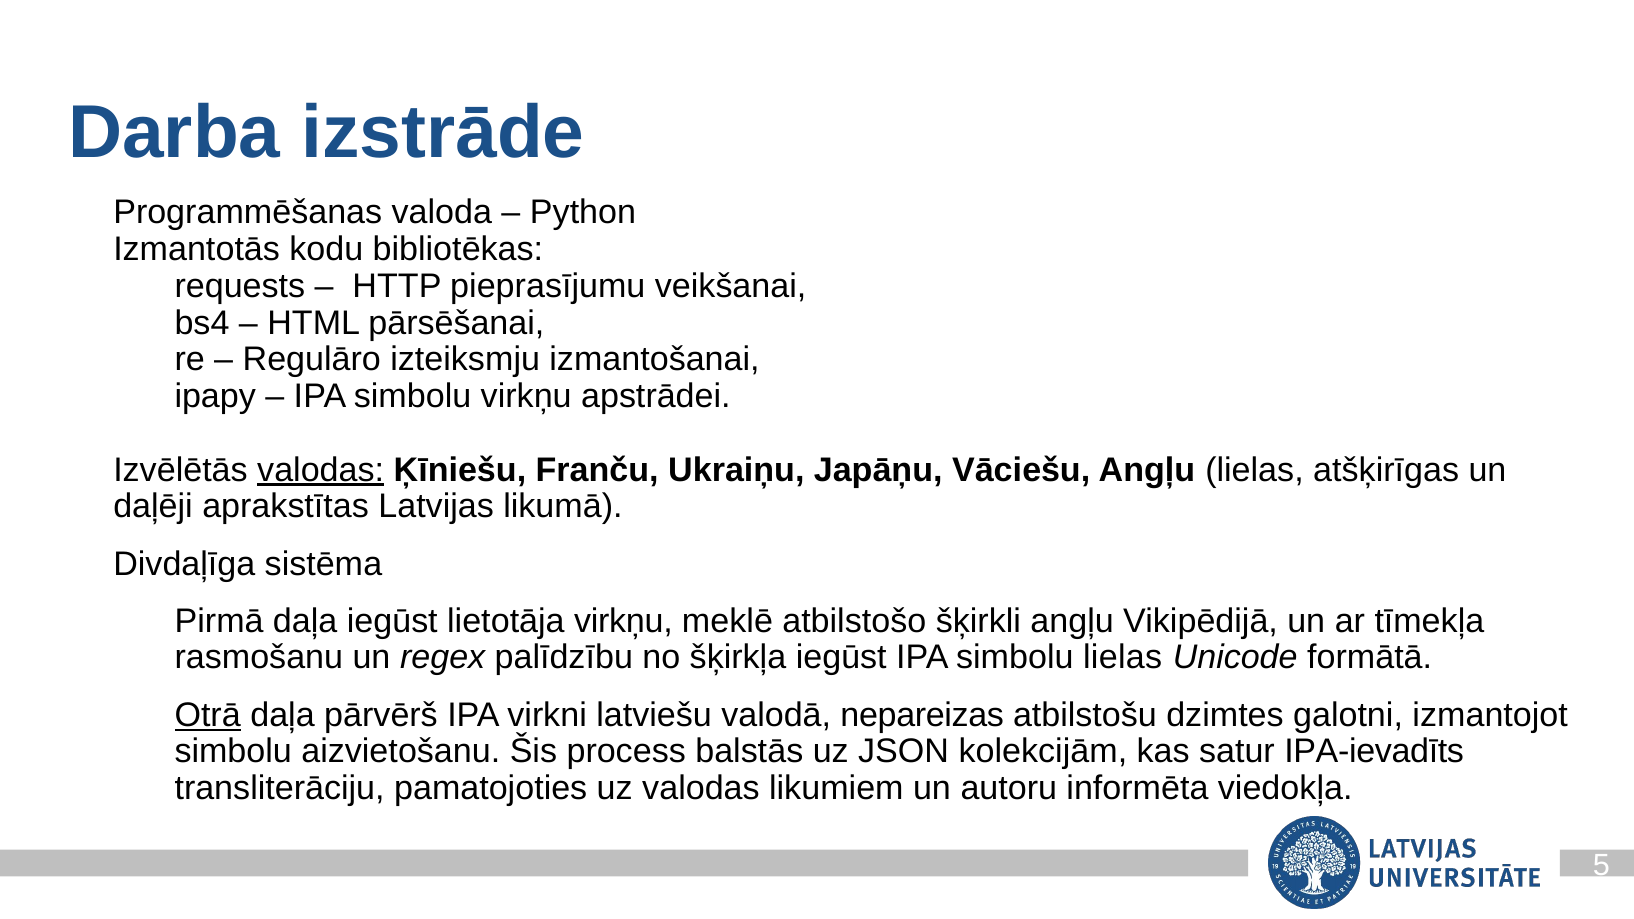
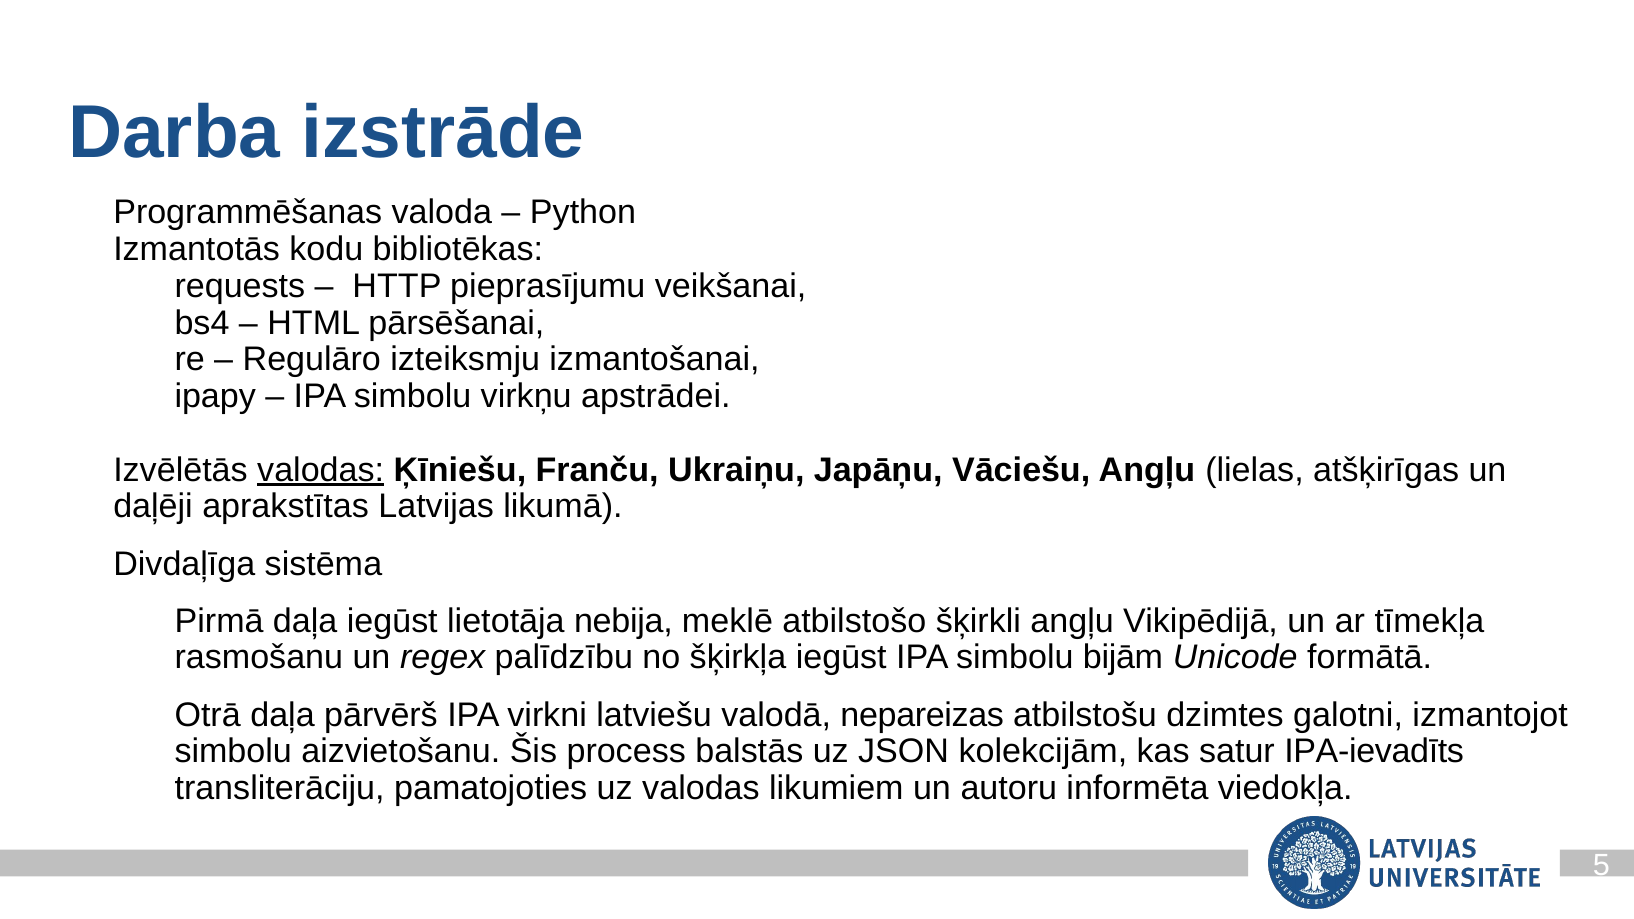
lietotāja virkņu: virkņu -> nebija (623, 621)
simbolu lielas: lielas -> bijām (1123, 658)
Otrā underline: present -> none (208, 715)
